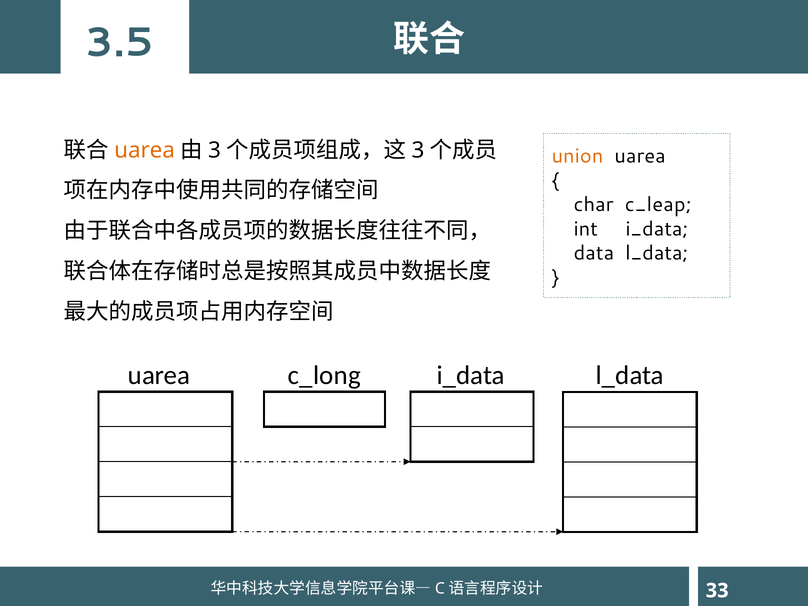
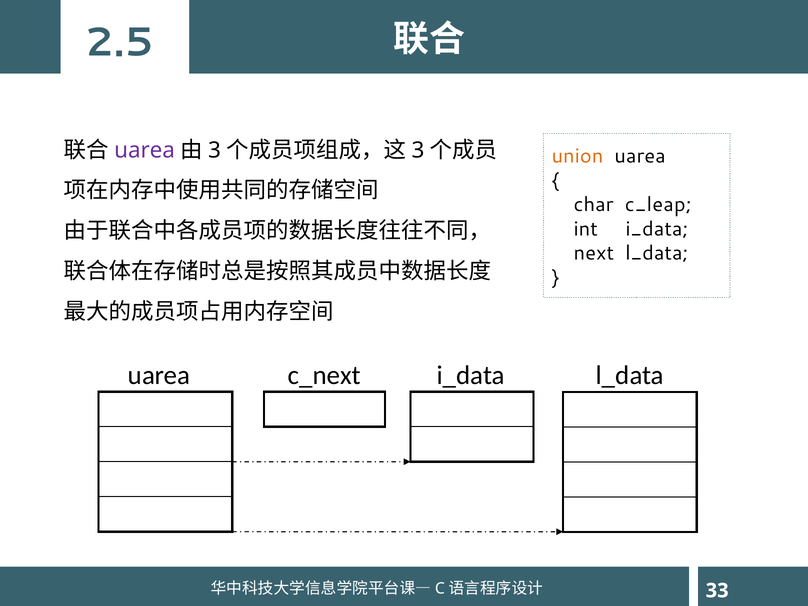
3.5: 3.5 -> 2.5 (119, 43)
uarea colour: orange -> purple (145, 150)
data: data -> next (594, 253)
c_long: c_long -> c_next (324, 376)
